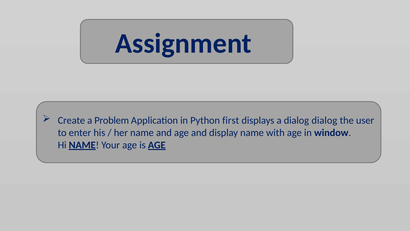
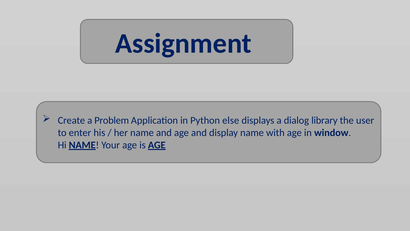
first: first -> else (231, 120)
dialog dialog: dialog -> library (324, 120)
